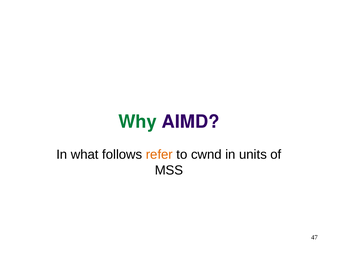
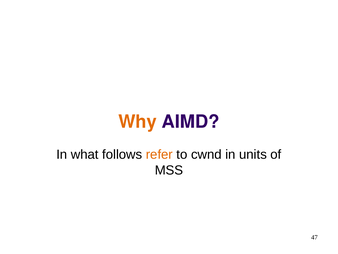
Why colour: green -> orange (138, 122)
